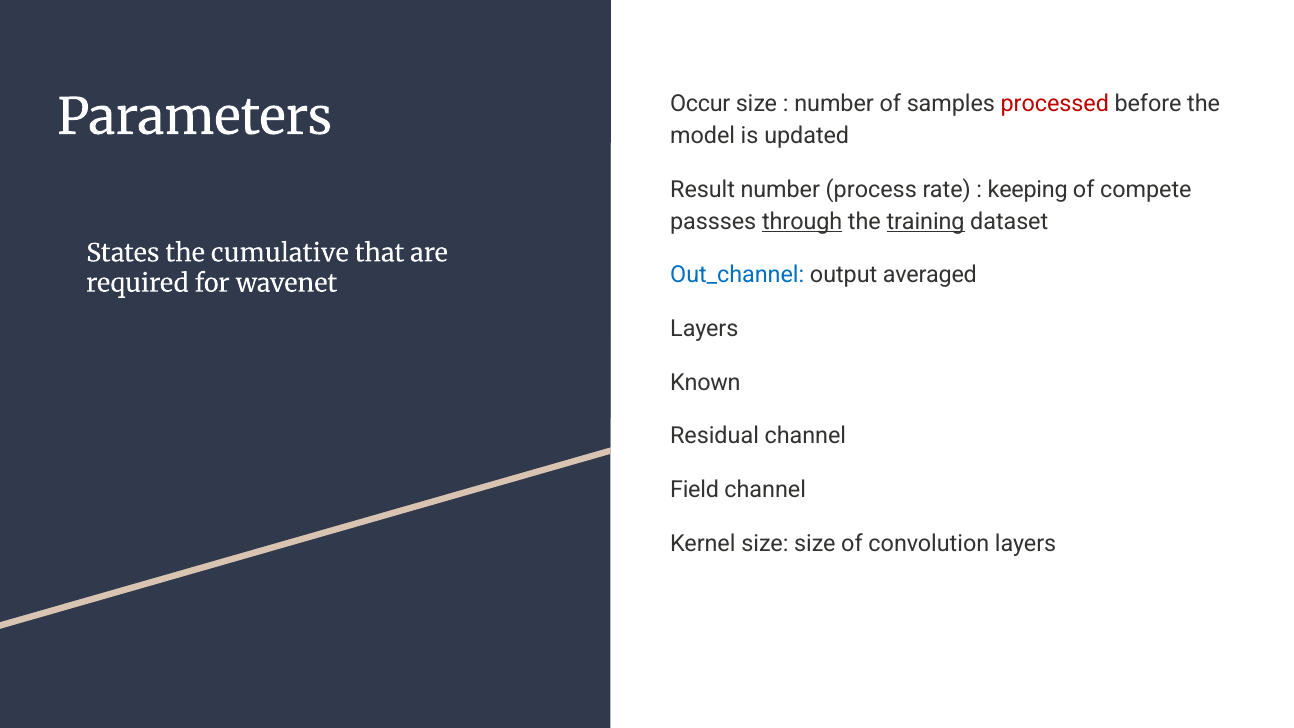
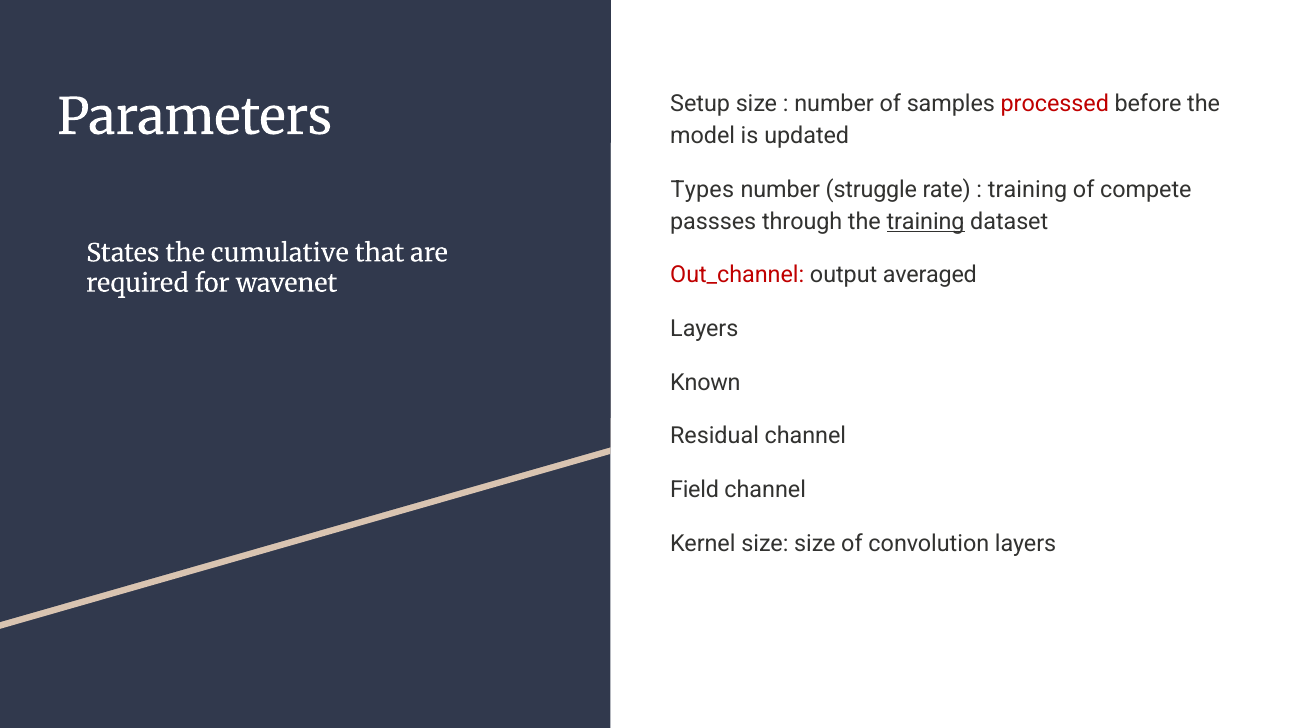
Occur: Occur -> Setup (700, 104)
Result: Result -> Types (702, 189)
process: process -> struggle (871, 189)
keeping: keeping -> training (1028, 189)
through underline: present -> none (802, 221)
Out_channel colour: blue -> red (737, 275)
